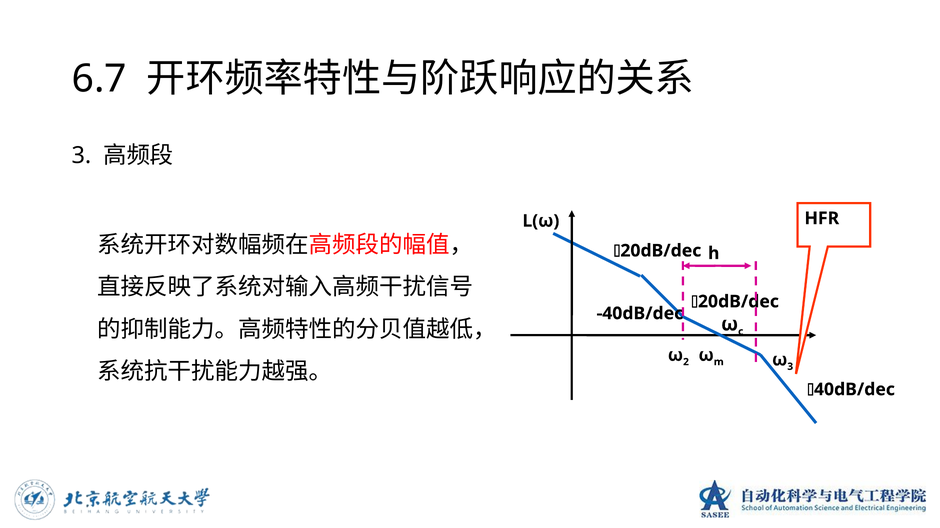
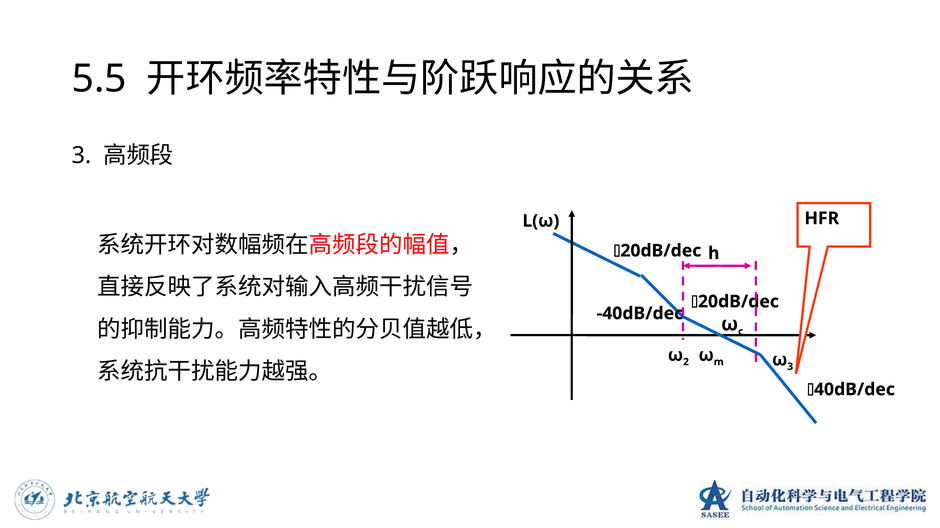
6.7: 6.7 -> 5.5 (99, 79)
